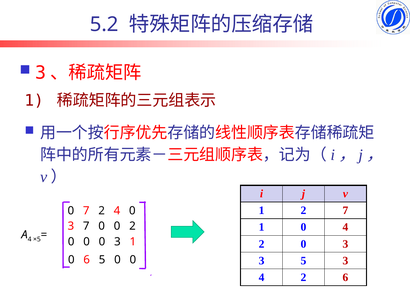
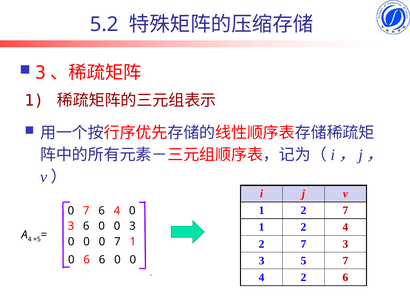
7 2: 2 -> 6 (102, 211)
0: 0 -> 2 (303, 228)
3 7: 7 -> 6 (86, 226)
0 0 2: 2 -> 3 (132, 226)
0 0 3: 3 -> 7 (117, 242)
0: 0 -> 7 (303, 244)
5 3: 3 -> 7 (345, 261)
6 5: 5 -> 6 (102, 260)
